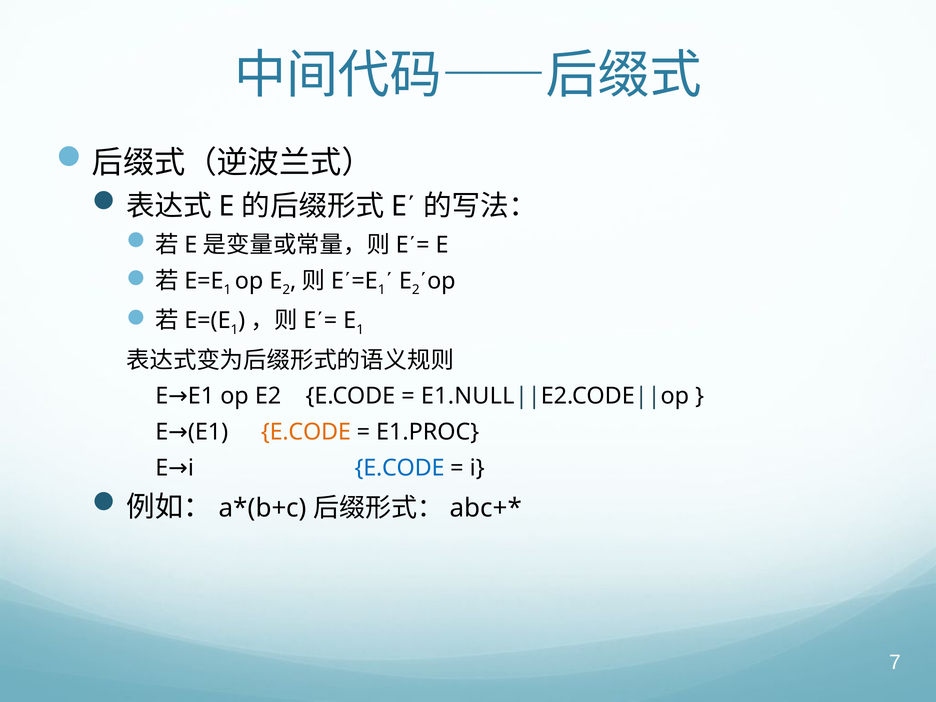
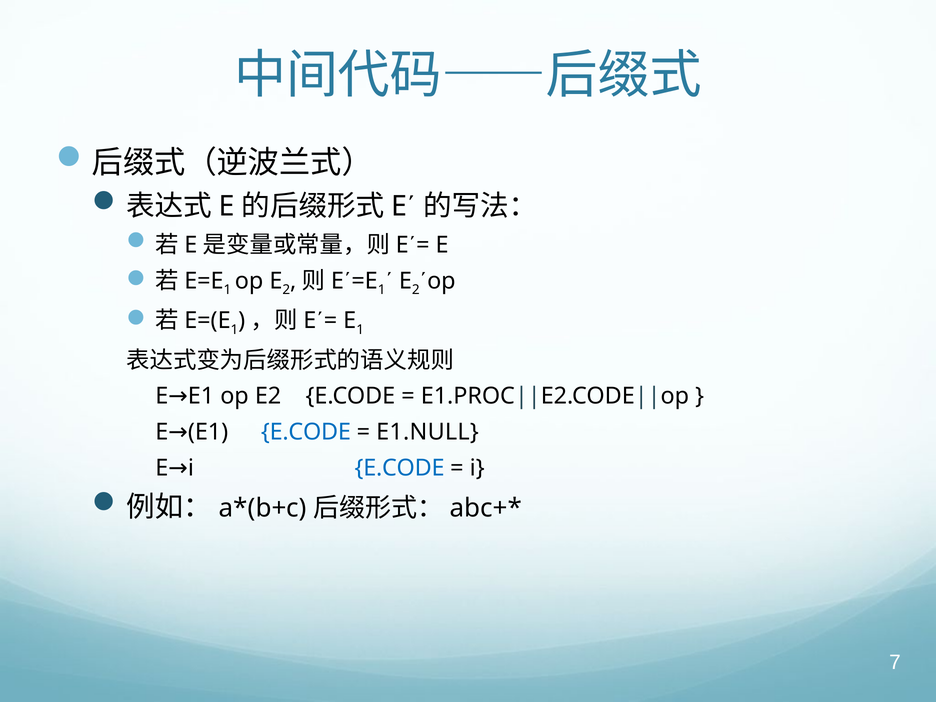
E1.NULL: E1.NULL -> E1.PROC (468, 396)
E.CODE colour: orange -> blue (306, 432)
E1.PROC: E1.PROC -> E1.NULL (428, 432)
